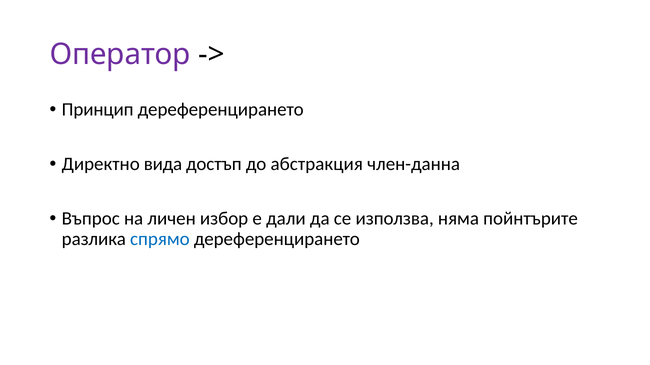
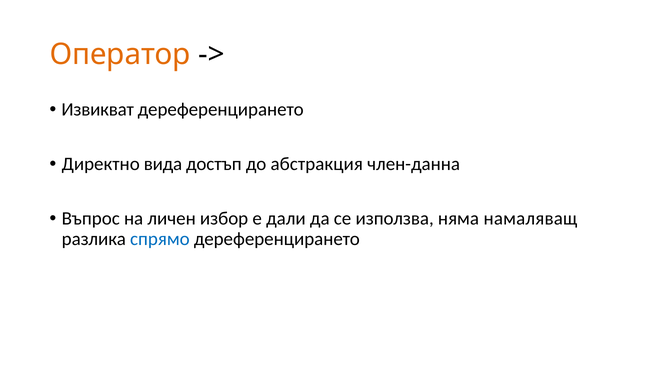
Оператор colour: purple -> orange (120, 55)
Принцип: Принцип -> Извикват (98, 110)
пойнтърите: пойнтърите -> намаляващ (530, 219)
